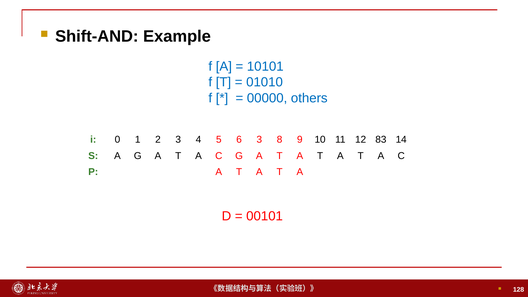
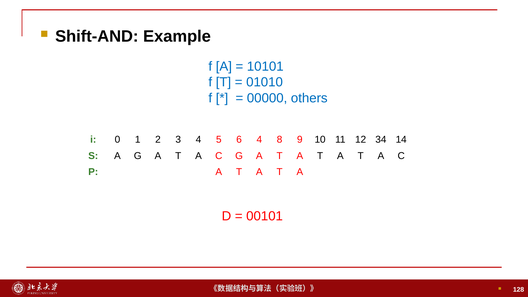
6 3: 3 -> 4 (259, 140)
83: 83 -> 34 (381, 140)
